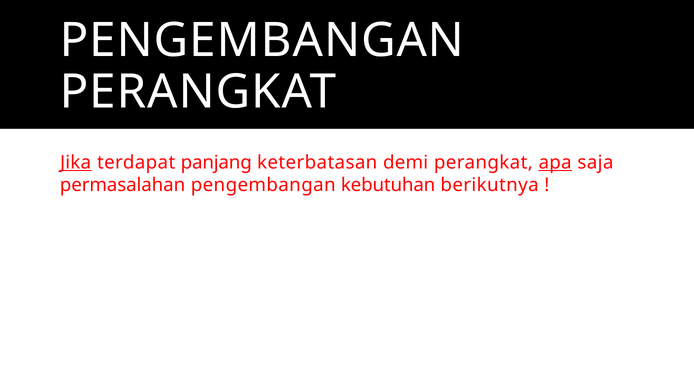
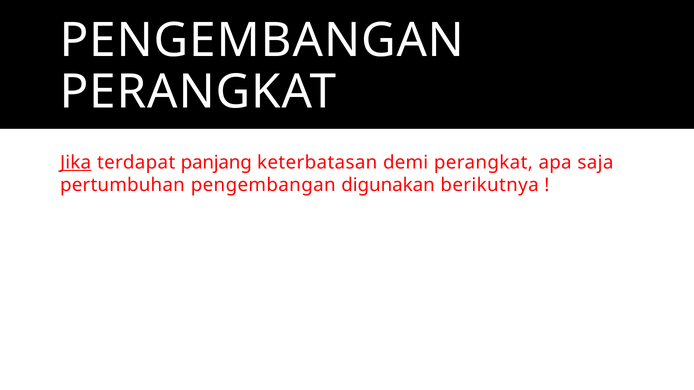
apa underline: present -> none (555, 163)
permasalahan: permasalahan -> pertumbuhan (122, 185)
kebutuhan: kebutuhan -> digunakan (388, 185)
